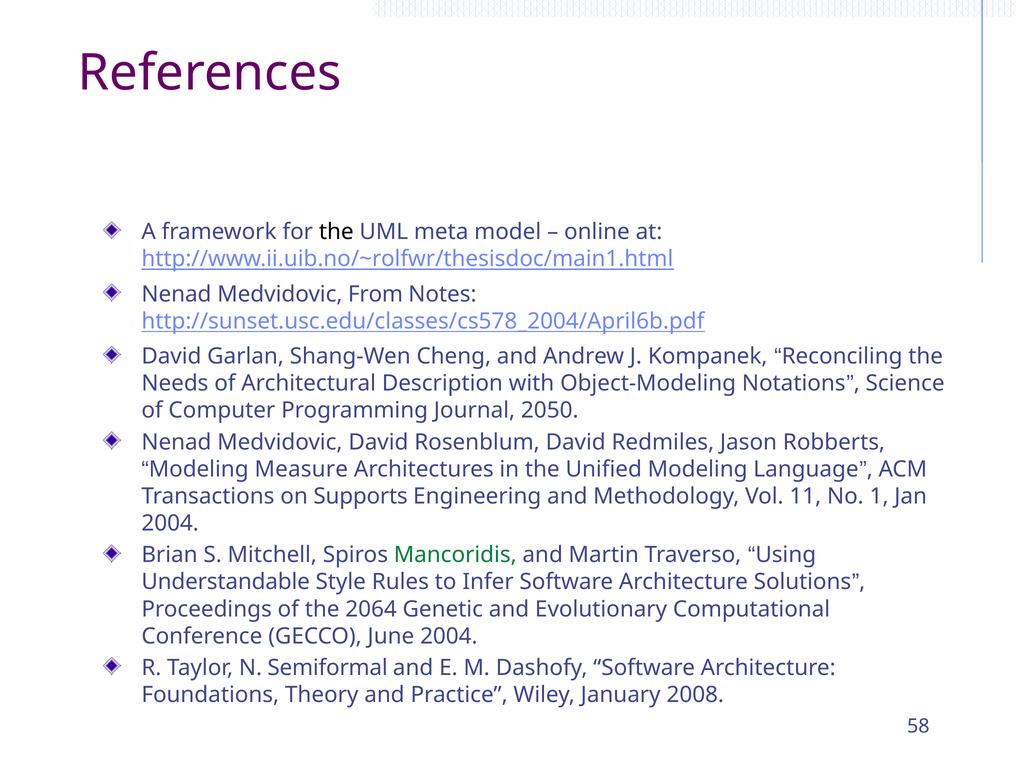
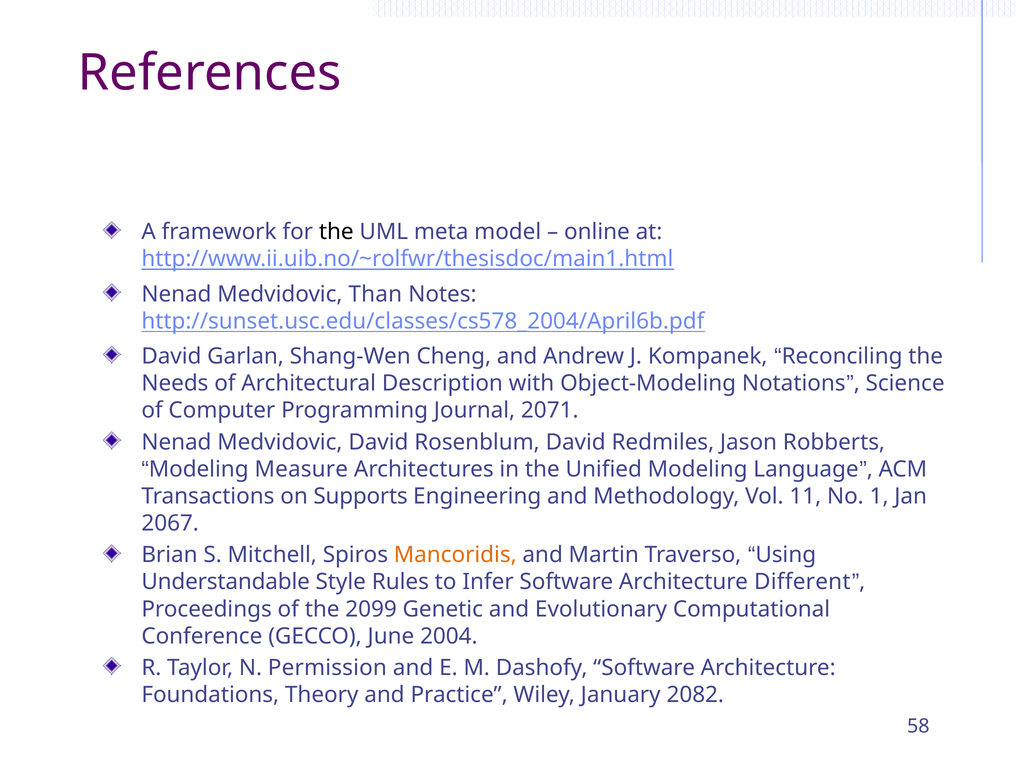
From: From -> Than (375, 294)
2050: 2050 -> 2071 (550, 411)
2004: 2004 -> 2067 (170, 523)
Mancoridis colour: green -> orange (455, 555)
Solutions: Solutions -> Different (802, 582)
2064: 2064 -> 2099 (371, 609)
Semiformal: Semiformal -> Permission (327, 668)
2008: 2008 -> 2082 (695, 695)
